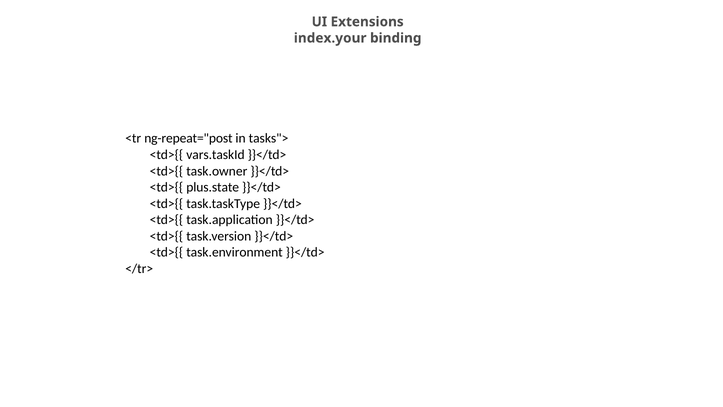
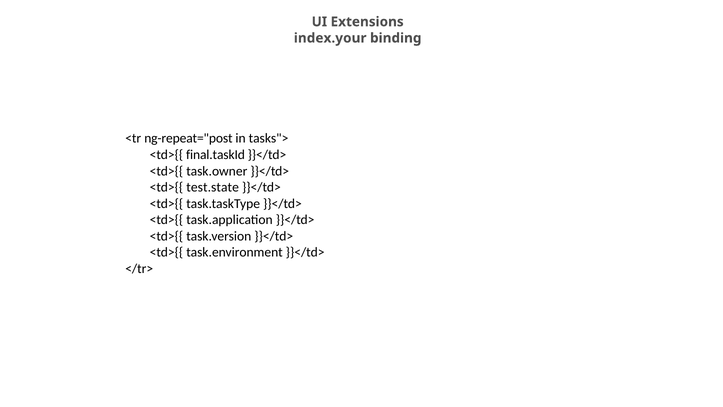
vars.taskId: vars.taskId -> final.taskId (216, 155)
plus.state: plus.state -> test.state (213, 187)
